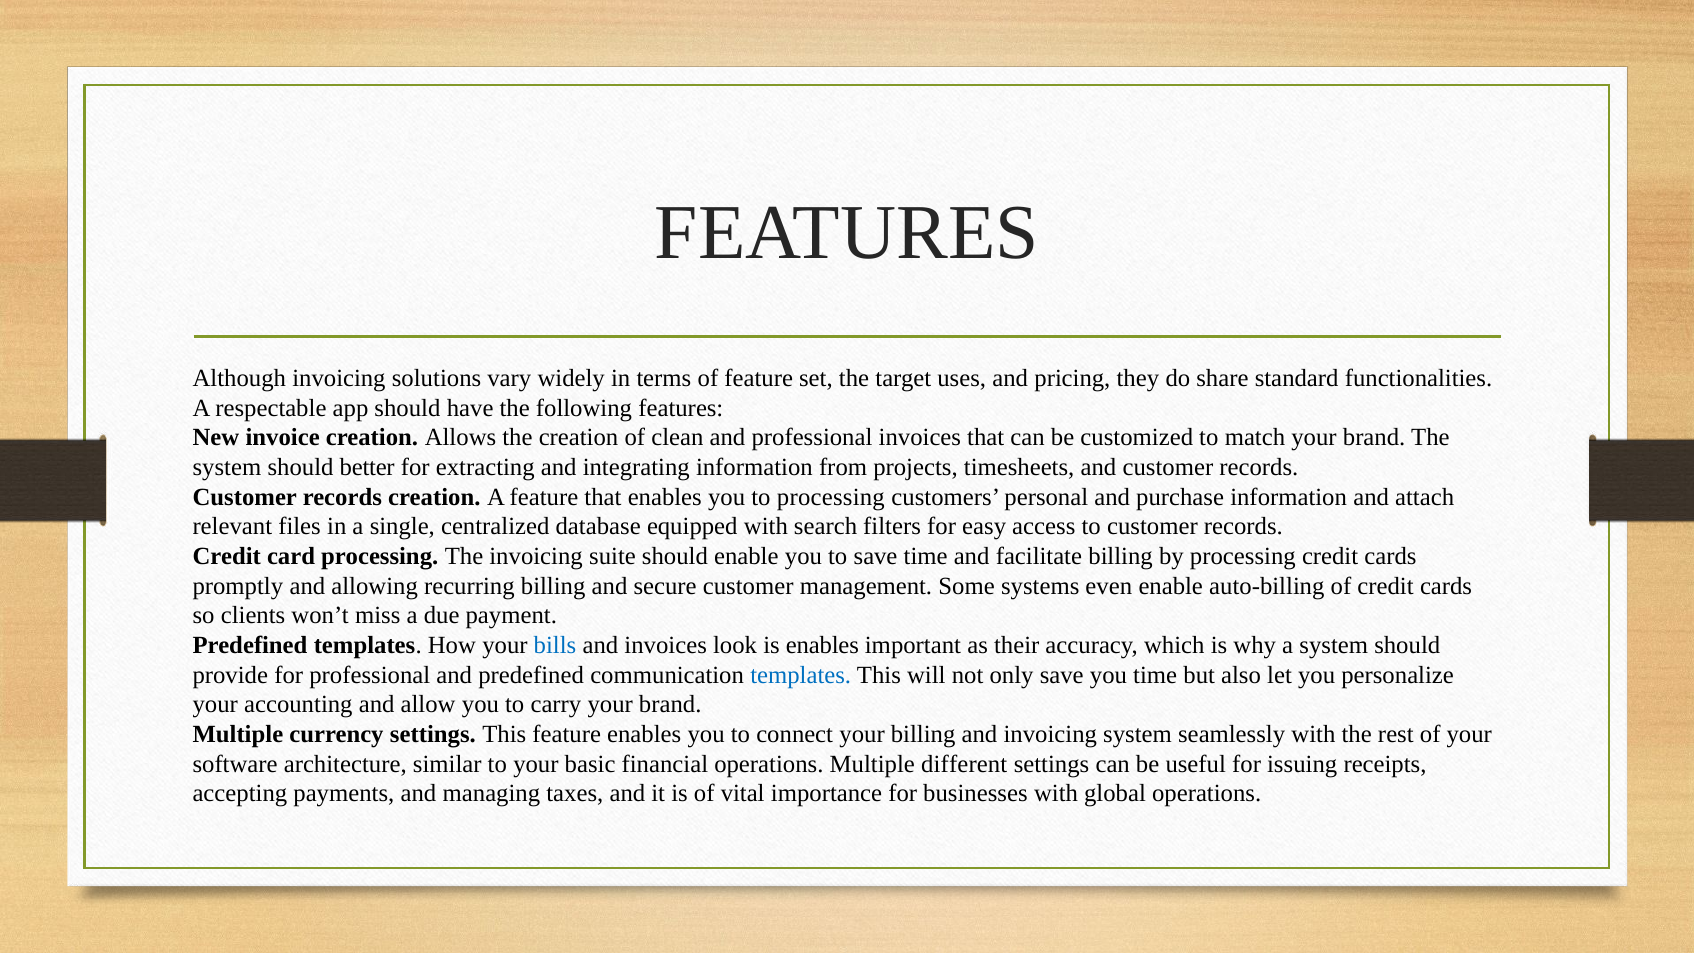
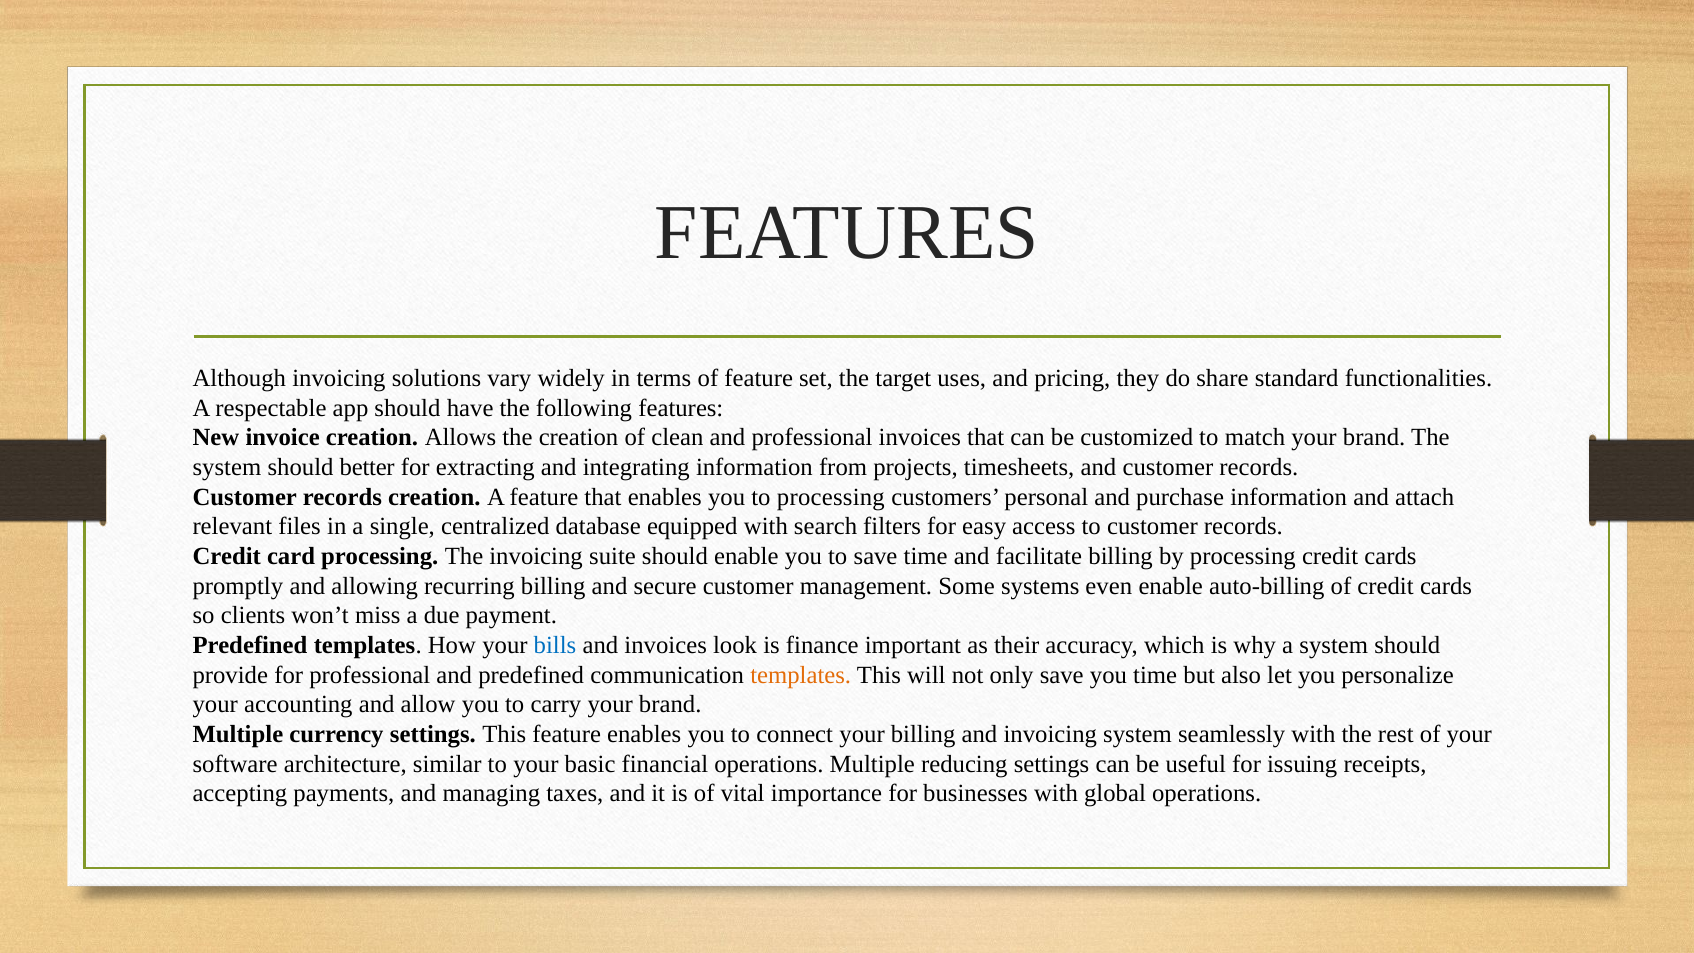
is enables: enables -> finance (822, 645)
templates colour: blue -> orange (801, 675)
different: different -> reducing (964, 764)
